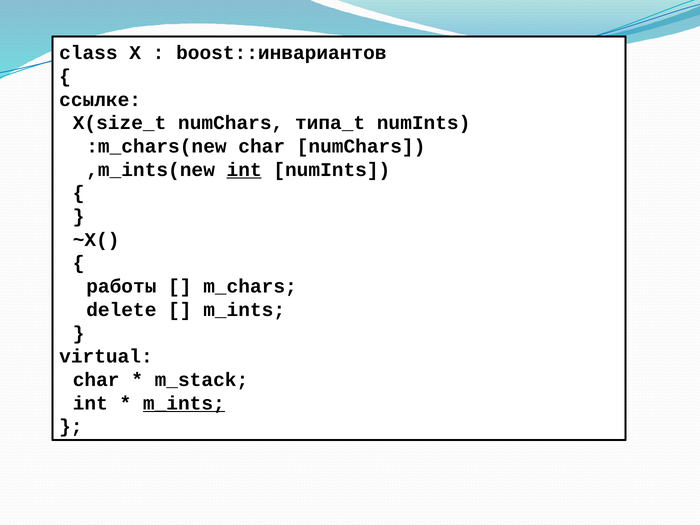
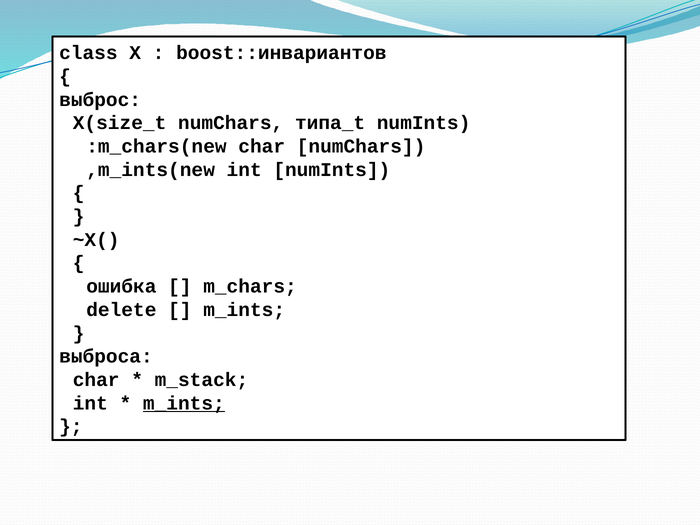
ссылке: ссылке -> выброс (100, 100)
int underline: present -> none (244, 170)
работы: работы -> ошибка (121, 286)
virtual: virtual -> выброса (106, 356)
